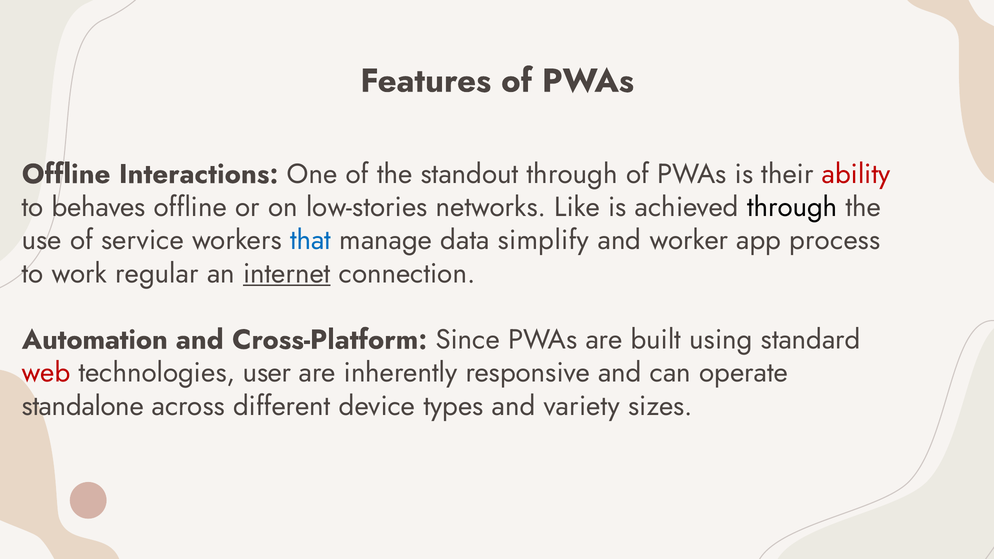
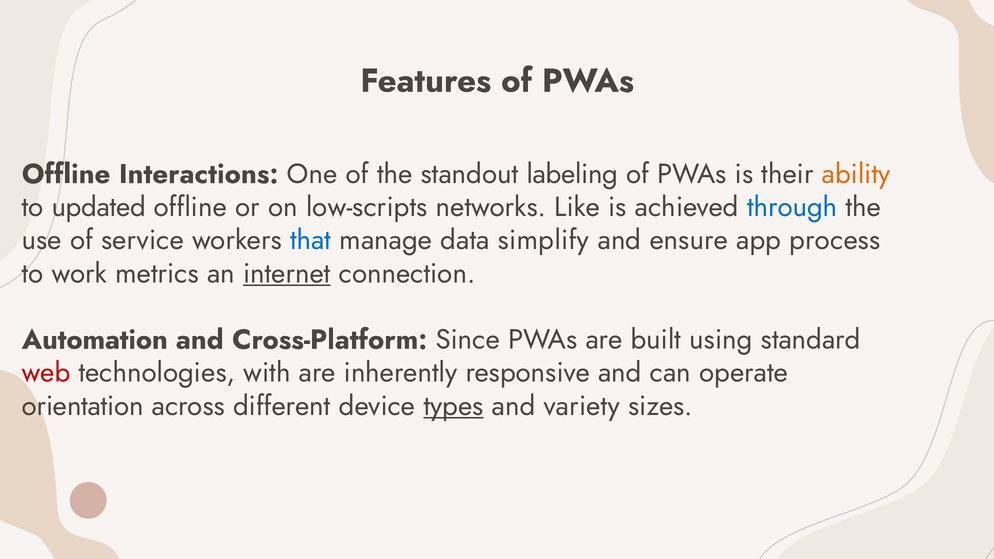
standout through: through -> labeling (572, 174)
ability colour: red -> orange (856, 174)
behaves: behaves -> updated (99, 207)
low-stories: low-stories -> low-scripts (367, 207)
through colour: black -> blue (792, 207)
worker: worker -> ensure (689, 240)
regular: regular -> metrics (157, 274)
user: user -> with (267, 373)
standalone: standalone -> orientation (83, 406)
types underline: none -> present (454, 406)
